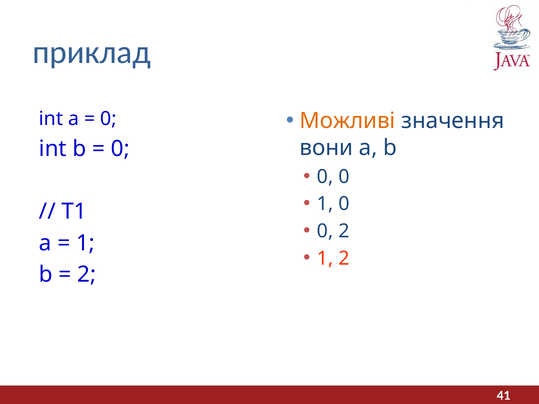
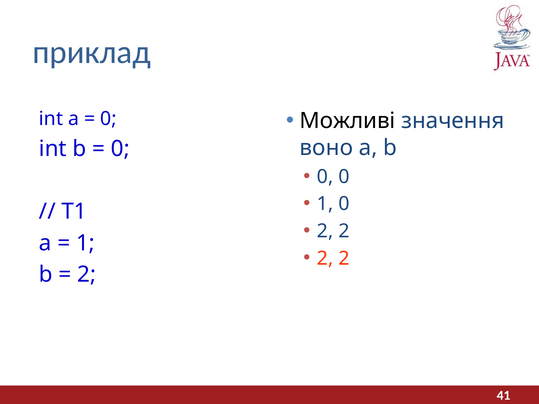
Можливі colour: orange -> black (347, 121)
вони: вони -> воно (326, 148)
0: 0 -> 2 (325, 231)
1: 1 -> 2 (325, 258)
